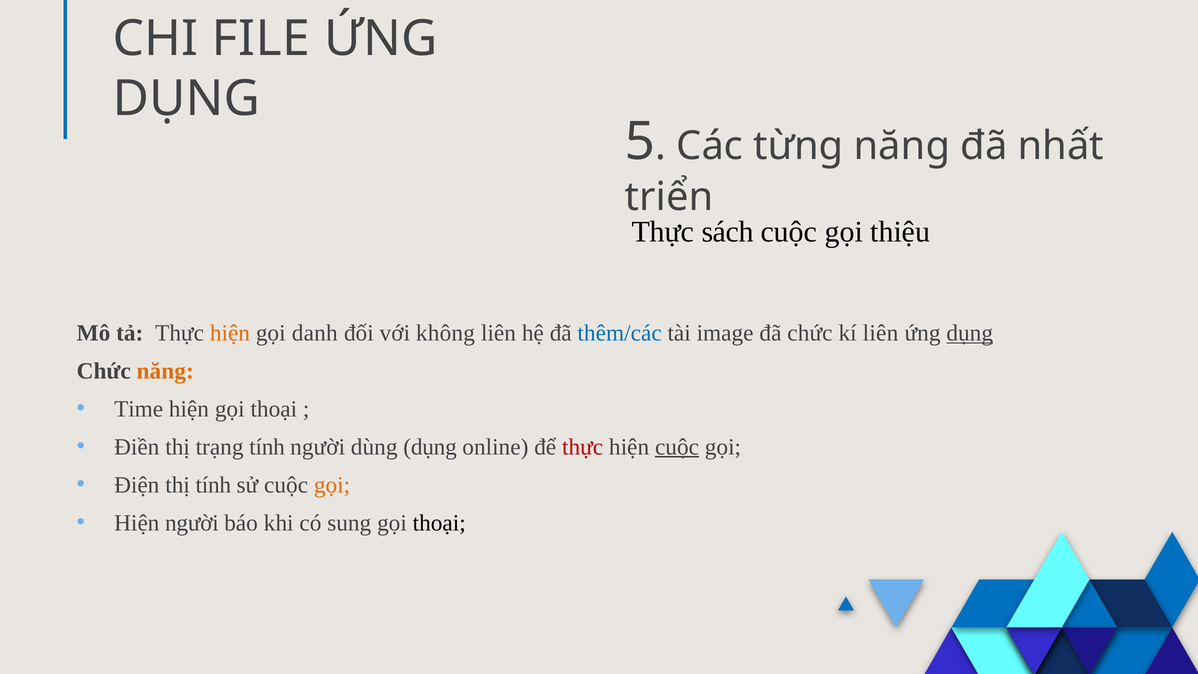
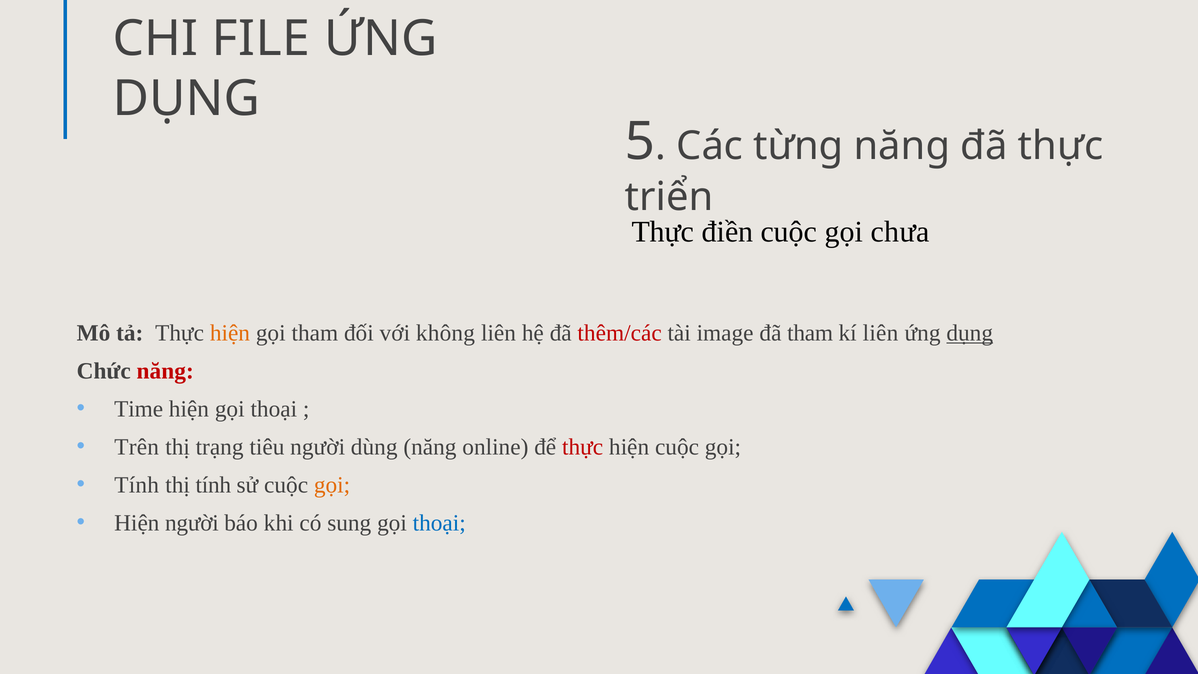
đã nhất: nhất -> thực (1061, 146)
sách: sách -> điền (728, 232)
thiệu: thiệu -> chưa (900, 232)
gọi danh: danh -> tham (315, 333)
thêm/các colour: blue -> red (620, 333)
đã chức: chức -> tham (810, 333)
năng colour: orange -> red (165, 371)
Điền: Điền -> Trên (137, 447)
trạng tính: tính -> tiêu (267, 447)
dùng dụng: dụng -> năng (430, 447)
cuộc underline: present -> none (677, 447)
Điện: Điện -> Tính (137, 485)
thoại colour: black -> blue (439, 523)
